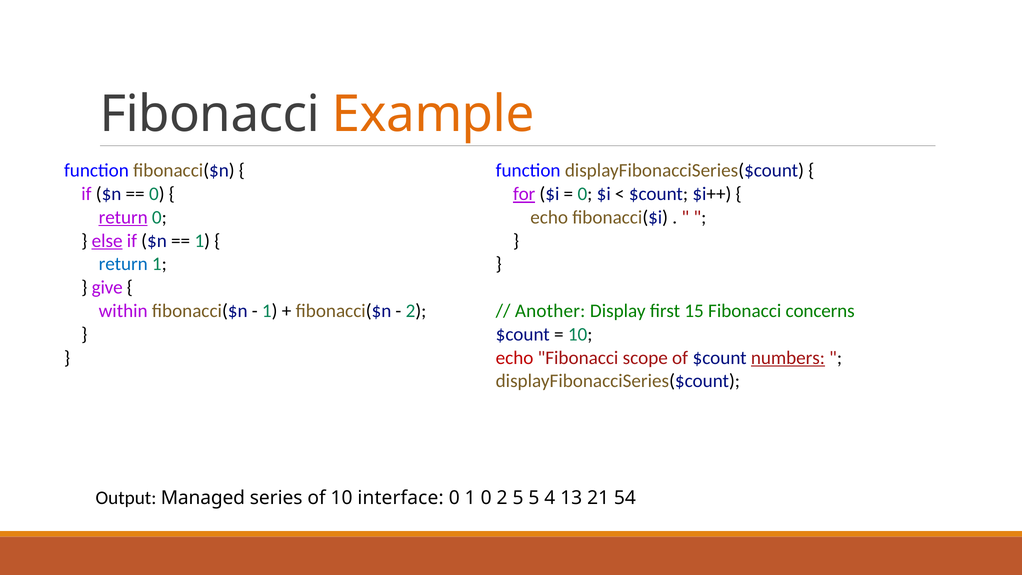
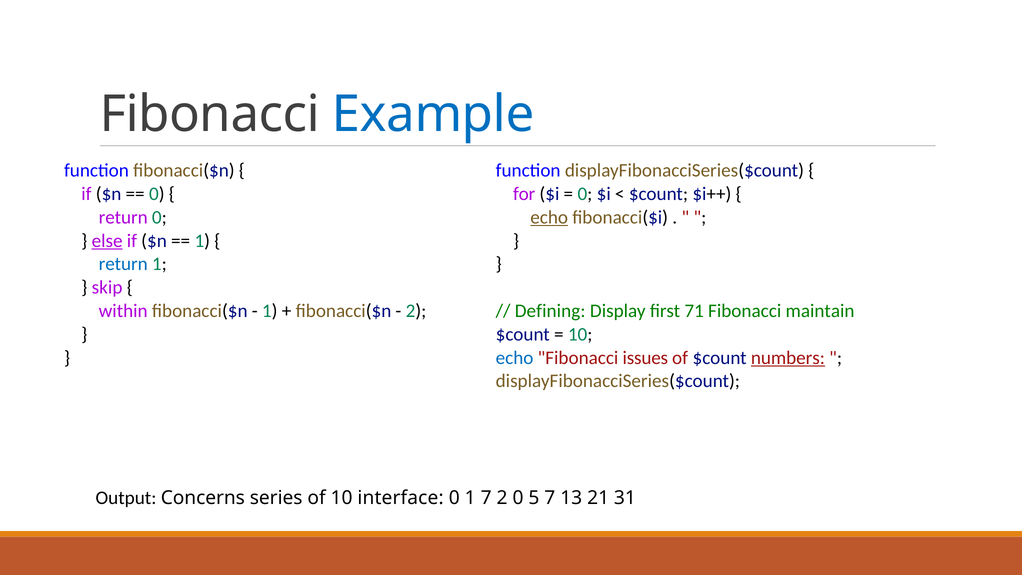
Example colour: orange -> blue (433, 115)
for underline: present -> none (524, 194)
return underline: present -> none (123, 217)
echo underline: none -> present (549, 217)
give: give -> skip (107, 287)
Another: Another -> Defining (550, 311)
15: 15 -> 71 (694, 311)
concerns: concerns -> maintain (820, 311)
echo colour: red -> blue (515, 358)
scope: scope -> issues (645, 358)
Managed: Managed -> Concerns (203, 498)
1 0: 0 -> 7 (486, 498)
2 5: 5 -> 0 (518, 498)
5 4: 4 -> 7 (550, 498)
54: 54 -> 31 (625, 498)
